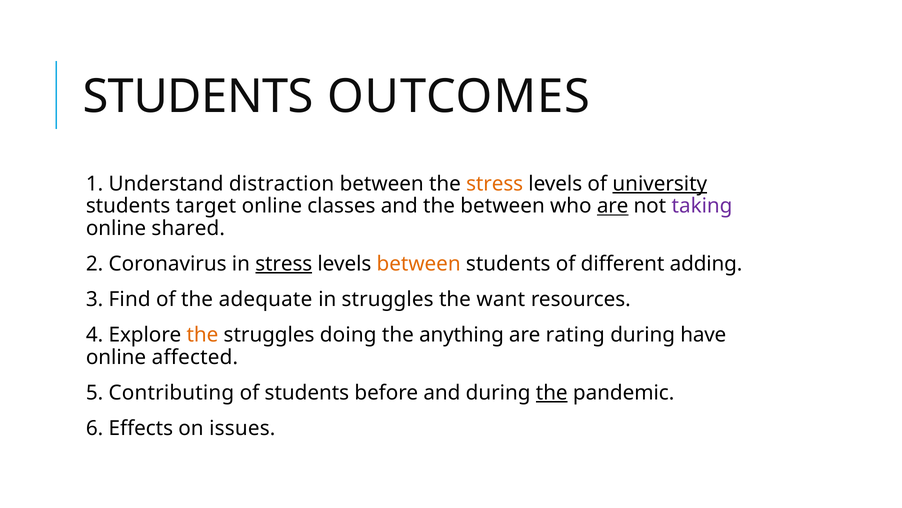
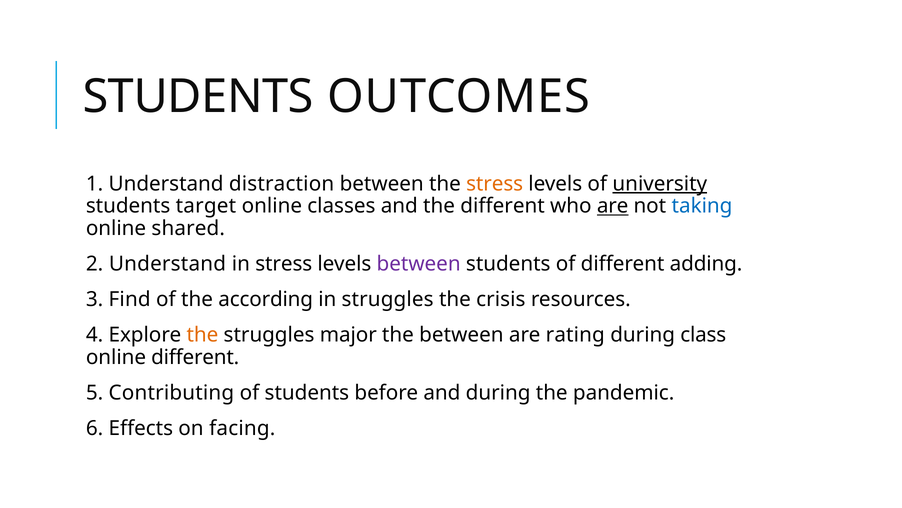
the between: between -> different (503, 206)
taking colour: purple -> blue (702, 206)
2 Coronavirus: Coronavirus -> Understand (167, 264)
stress underline: present -> none (284, 264)
between colour: orange -> purple (419, 264)
adequate: adequate -> according (266, 299)
want: want -> crisis (501, 299)
doing: doing -> major (348, 335)
the anything: anything -> between (461, 335)
have: have -> class (703, 335)
online affected: affected -> different (195, 357)
the underline: present -> none (552, 392)
issues: issues -> facing (242, 428)
